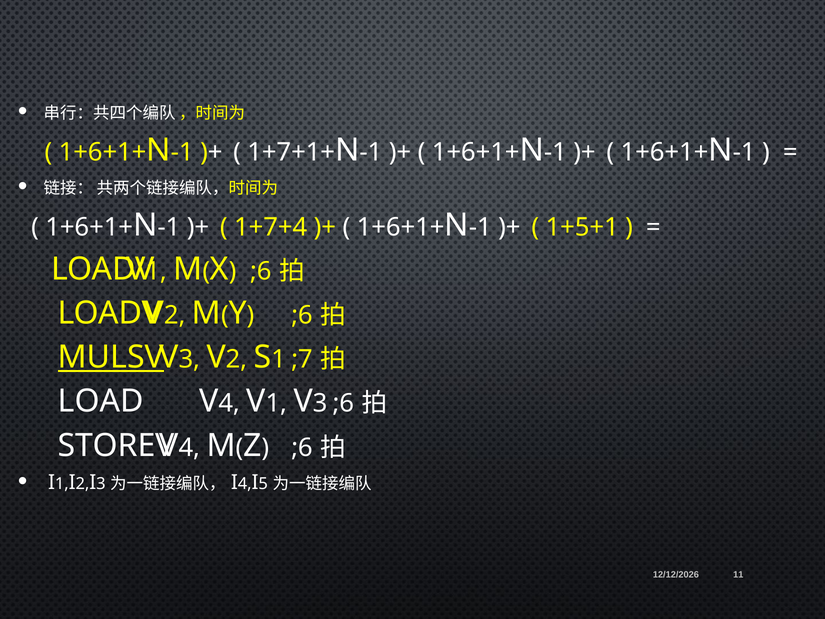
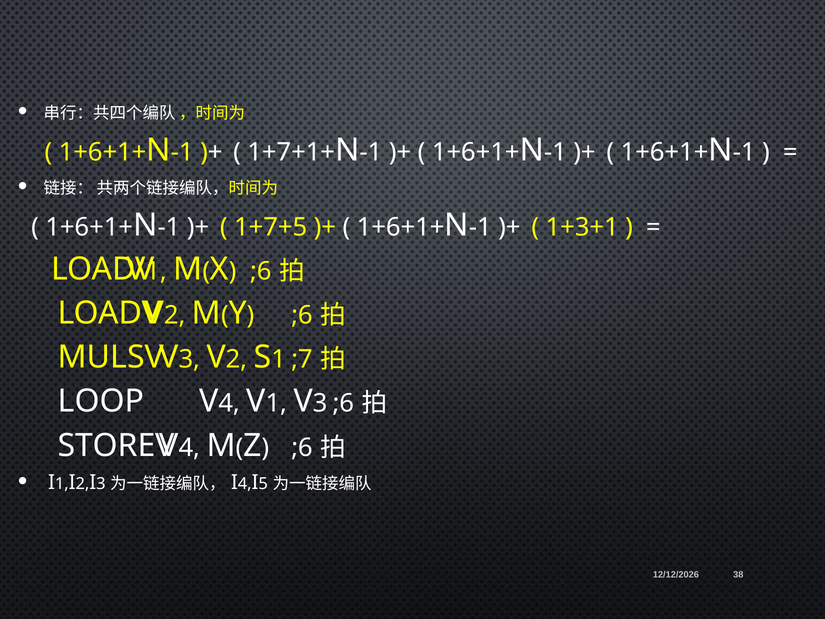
1+7+4: 1+7+4 -> 1+7+5 (271, 227)
1+5+1: 1+5+1 -> 1+3+1 (582, 227)
MULSV underline: present -> none (111, 357)
LOAD: LOAD -> LOOP (101, 401)
11: 11 -> 38 (738, 575)
